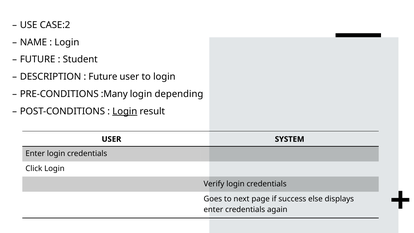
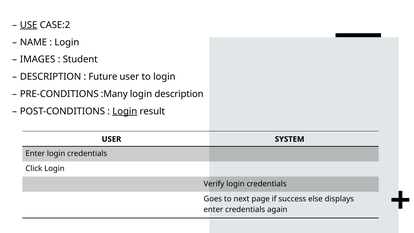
USE underline: none -> present (29, 25)
FUTURE: FUTURE -> IMAGES (38, 59)
login depending: depending -> description (179, 94)
